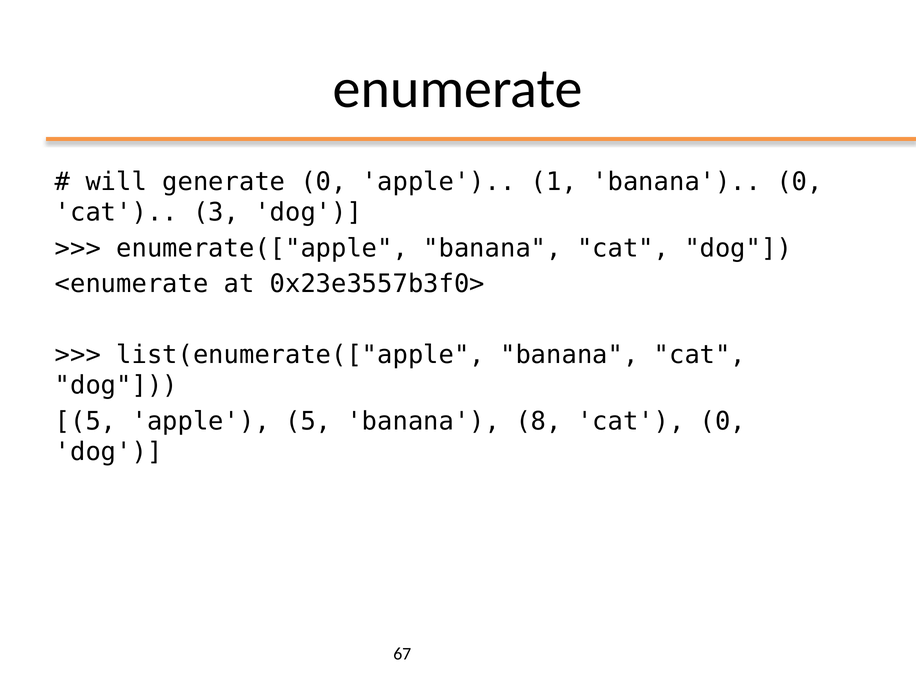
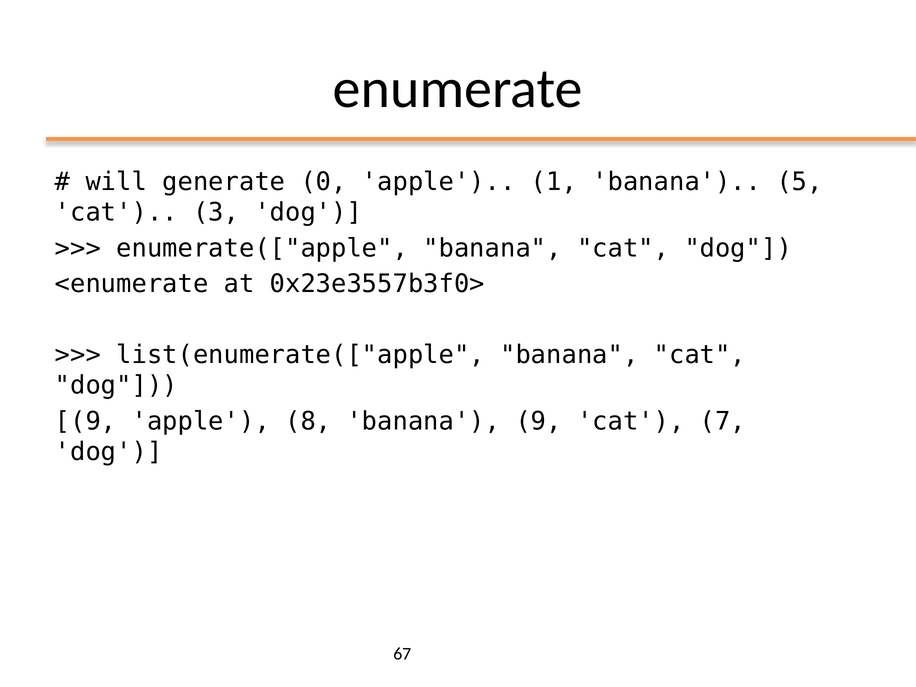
banana 0: 0 -> 5 (800, 182)
5: 5 -> 9 (86, 421)
apple 5: 5 -> 8 (308, 421)
banana 8: 8 -> 9 (539, 421)
cat 0: 0 -> 7 (723, 421)
